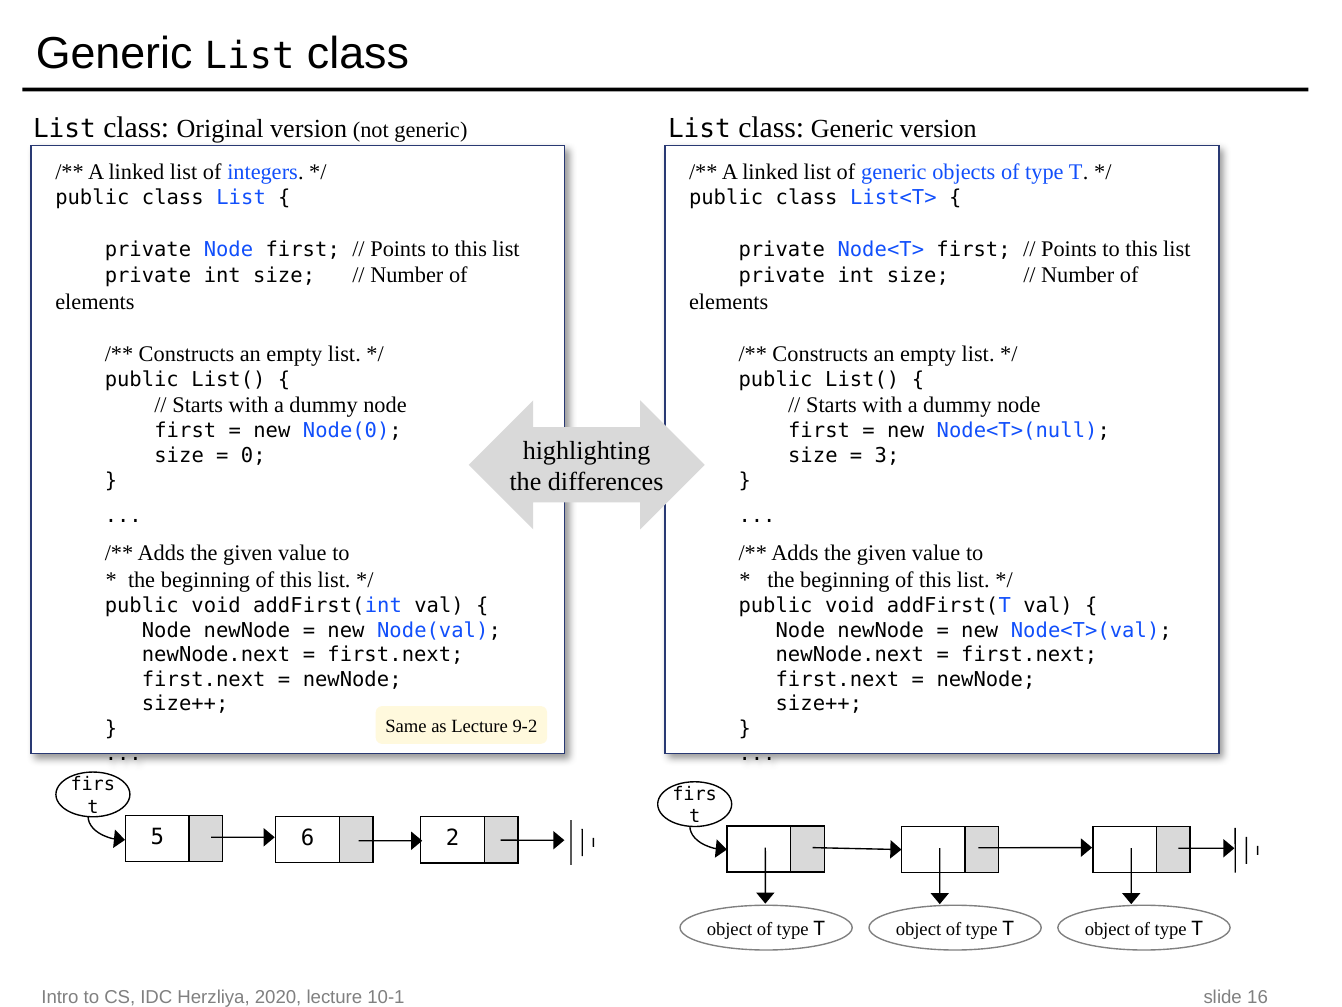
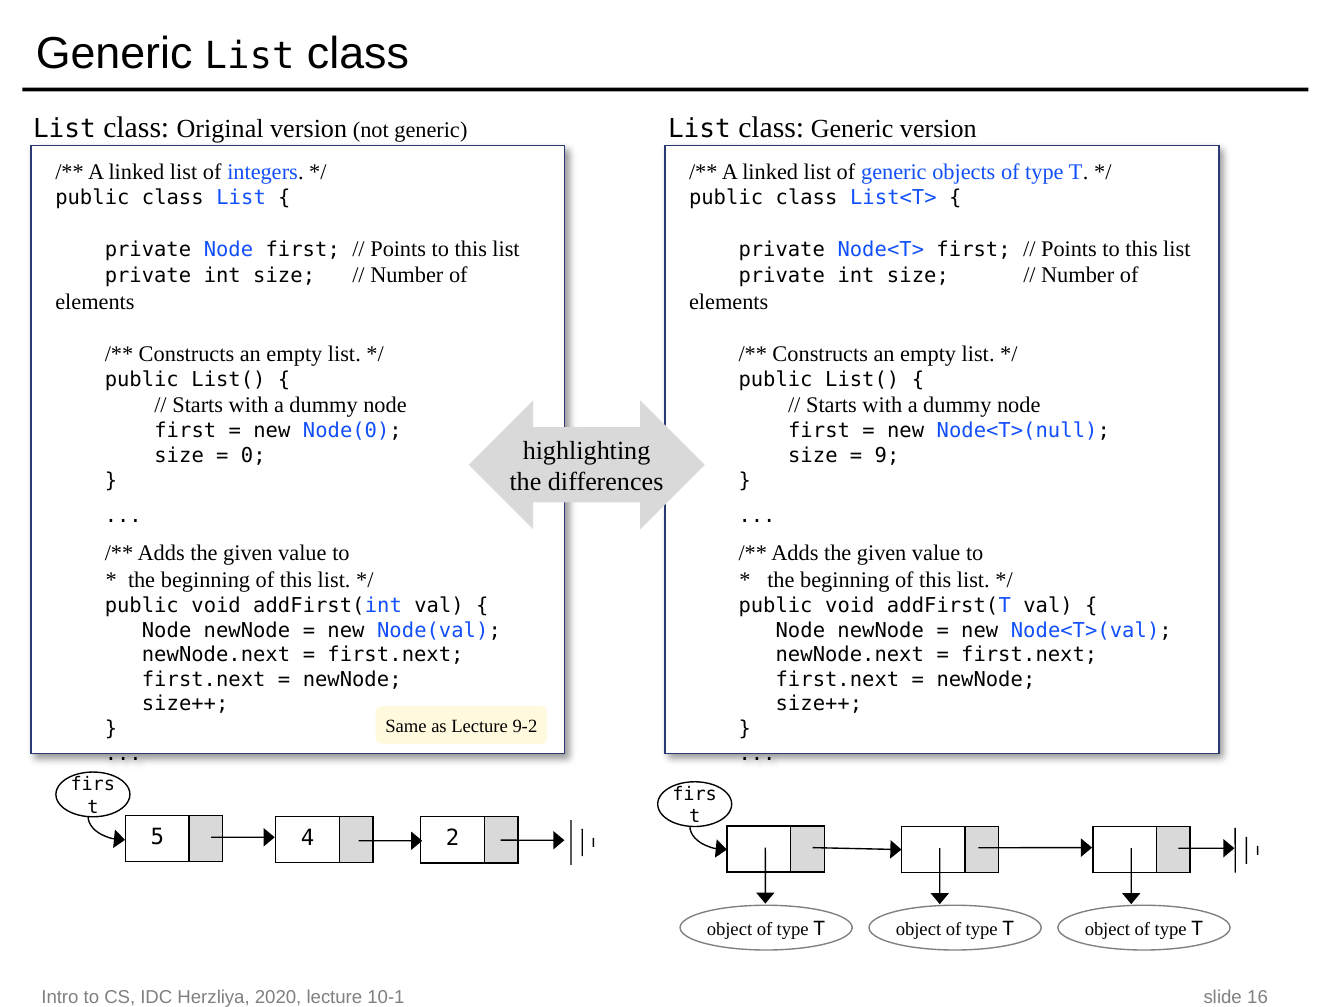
3: 3 -> 9 (887, 455)
6: 6 -> 4 (308, 838)
